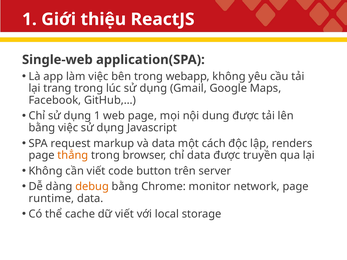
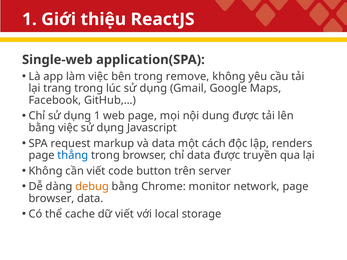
webapp: webapp -> remove (188, 76)
thẳng colour: orange -> blue (73, 155)
runtime: runtime -> browser (51, 199)
